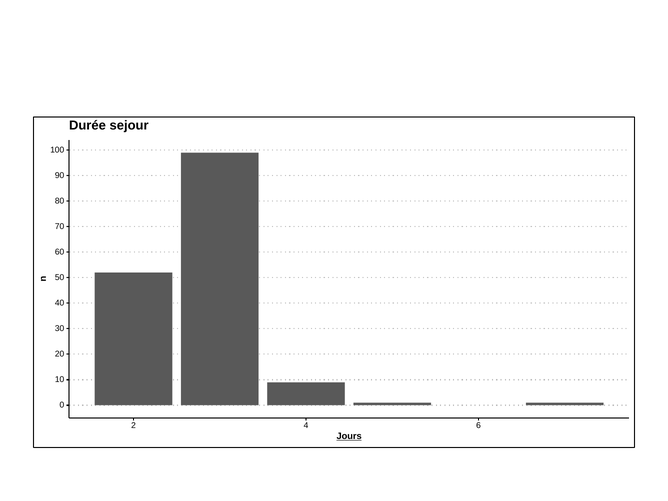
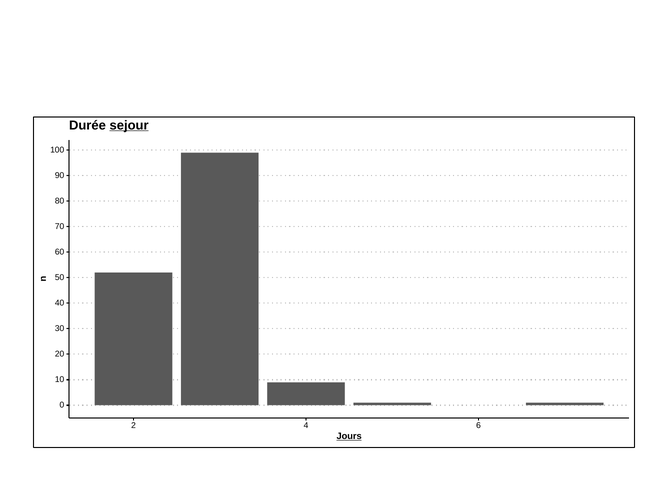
sejour underline: none -> present (129, 125)
